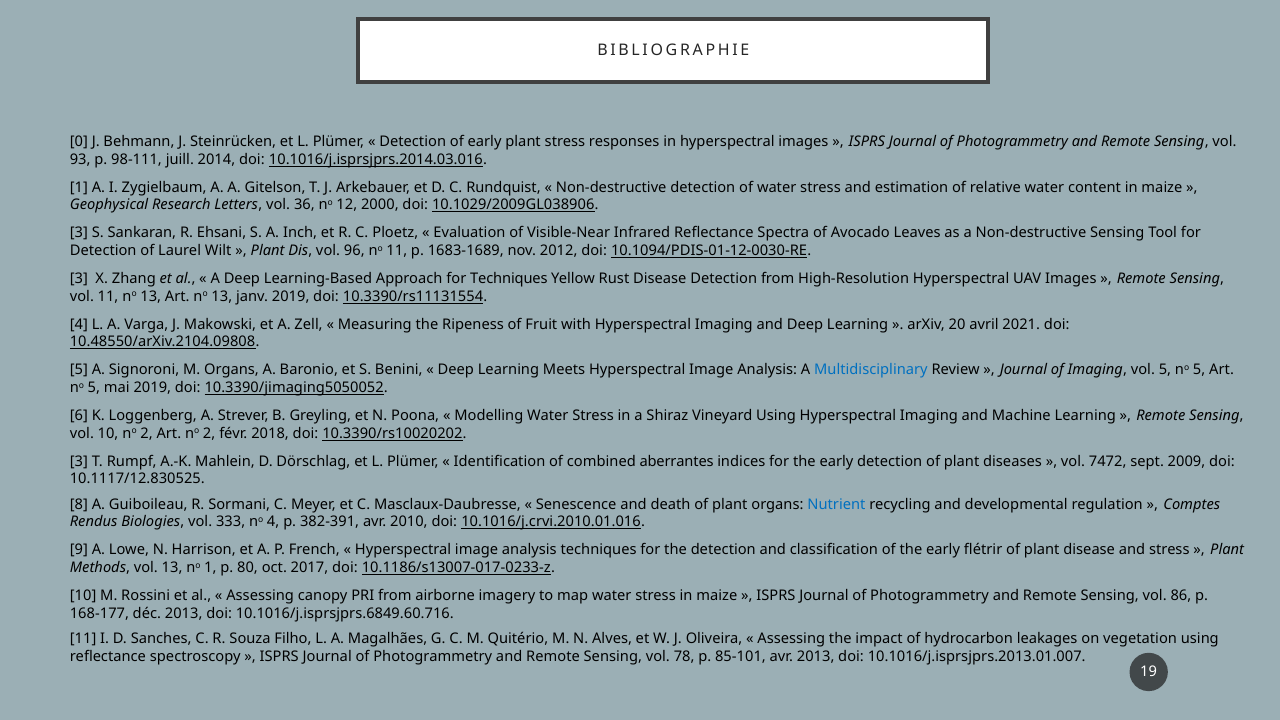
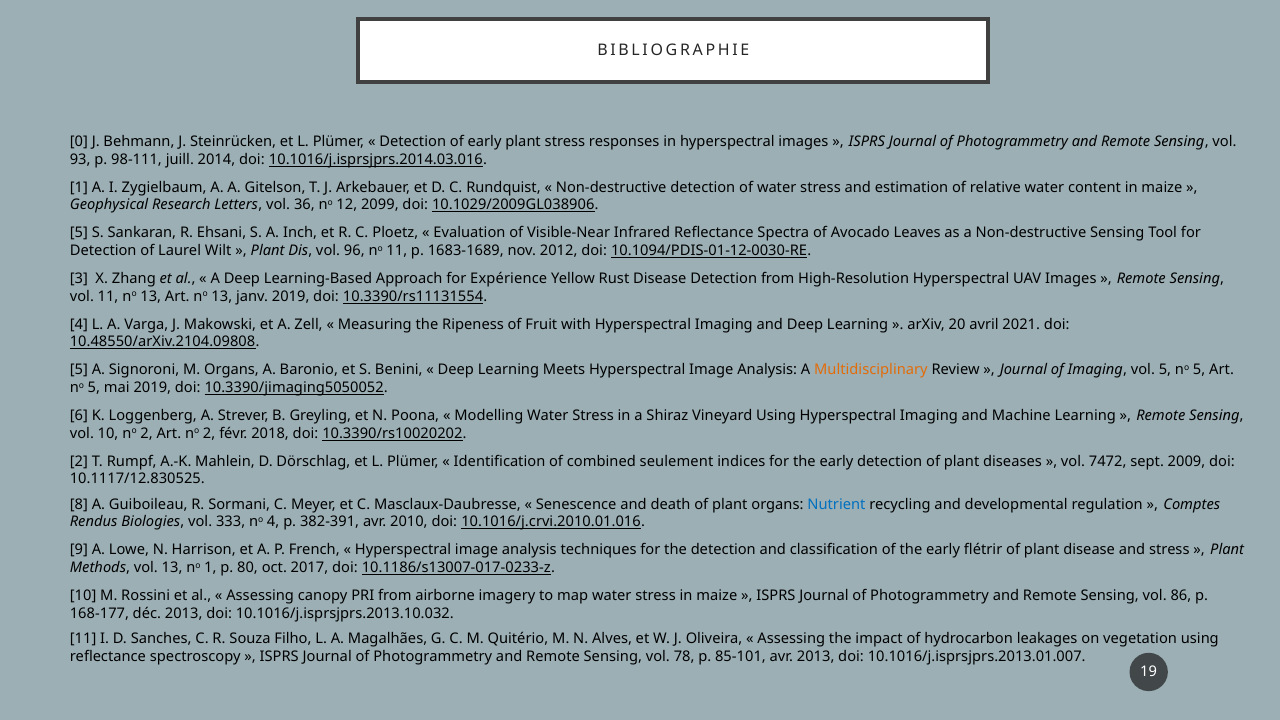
2000: 2000 -> 2099 (380, 205)
3: 3 -> 5 (79, 233)
for Techniques: Techniques -> Expérience (509, 279)
Multidisciplinary colour: blue -> orange (871, 370)
3: 3 -> 2 (79, 461)
aberrantes: aberrantes -> seulement (676, 461)
10.1016/j.isprsjprs.6849.60.716: 10.1016/j.isprsjprs.6849.60.716 -> 10.1016/j.isprsjprs.2013.10.032 (345, 613)
